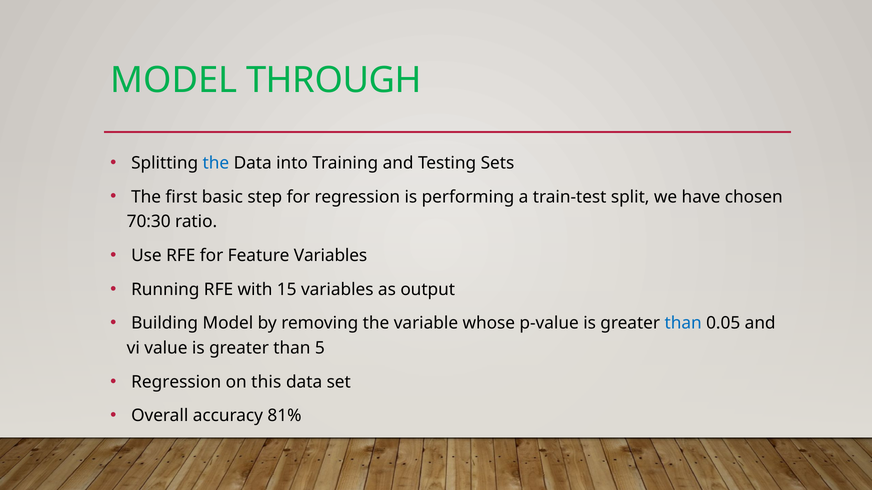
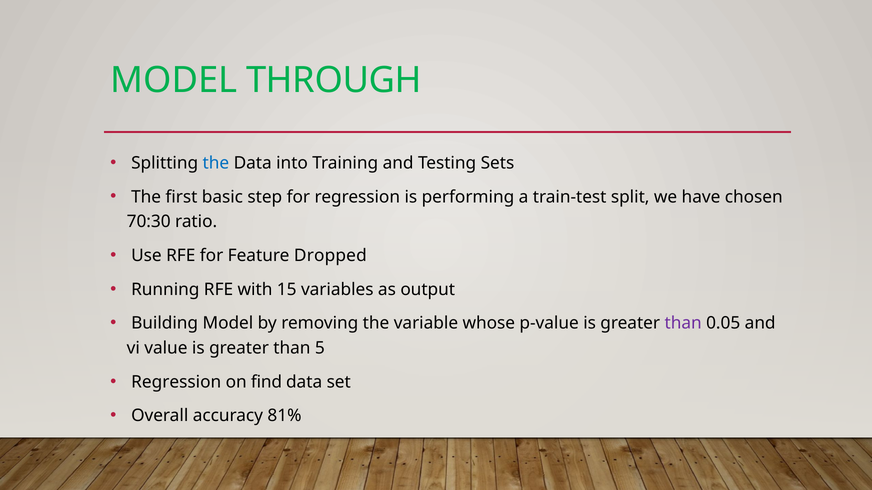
Feature Variables: Variables -> Dropped (330, 256)
than colour: blue -> purple (683, 324)
this: this -> find (266, 382)
